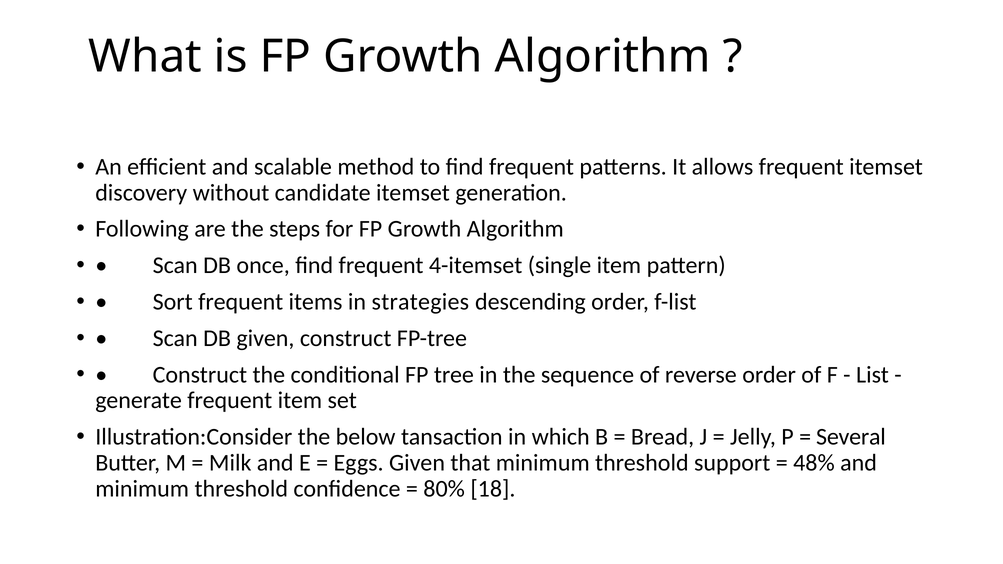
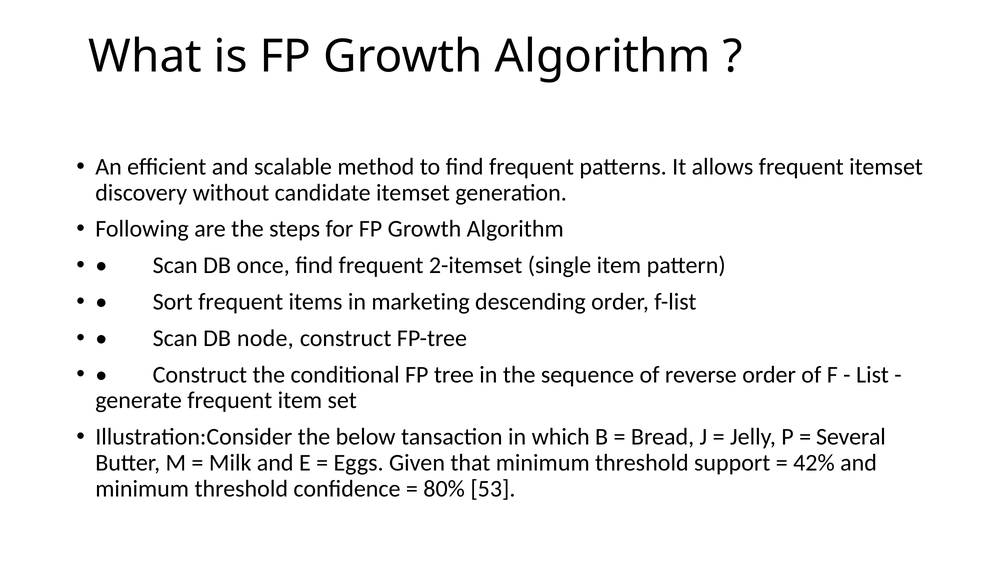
4-itemset: 4-itemset -> 2-itemset (476, 266)
strategies: strategies -> marketing (421, 302)
DB given: given -> node (265, 338)
48%: 48% -> 42% (814, 463)
18: 18 -> 53 (493, 489)
